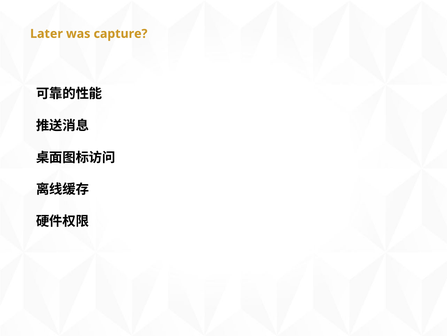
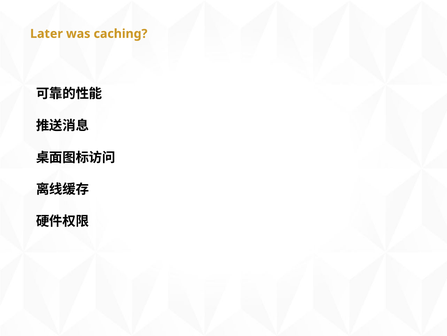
capture: capture -> caching (120, 34)
